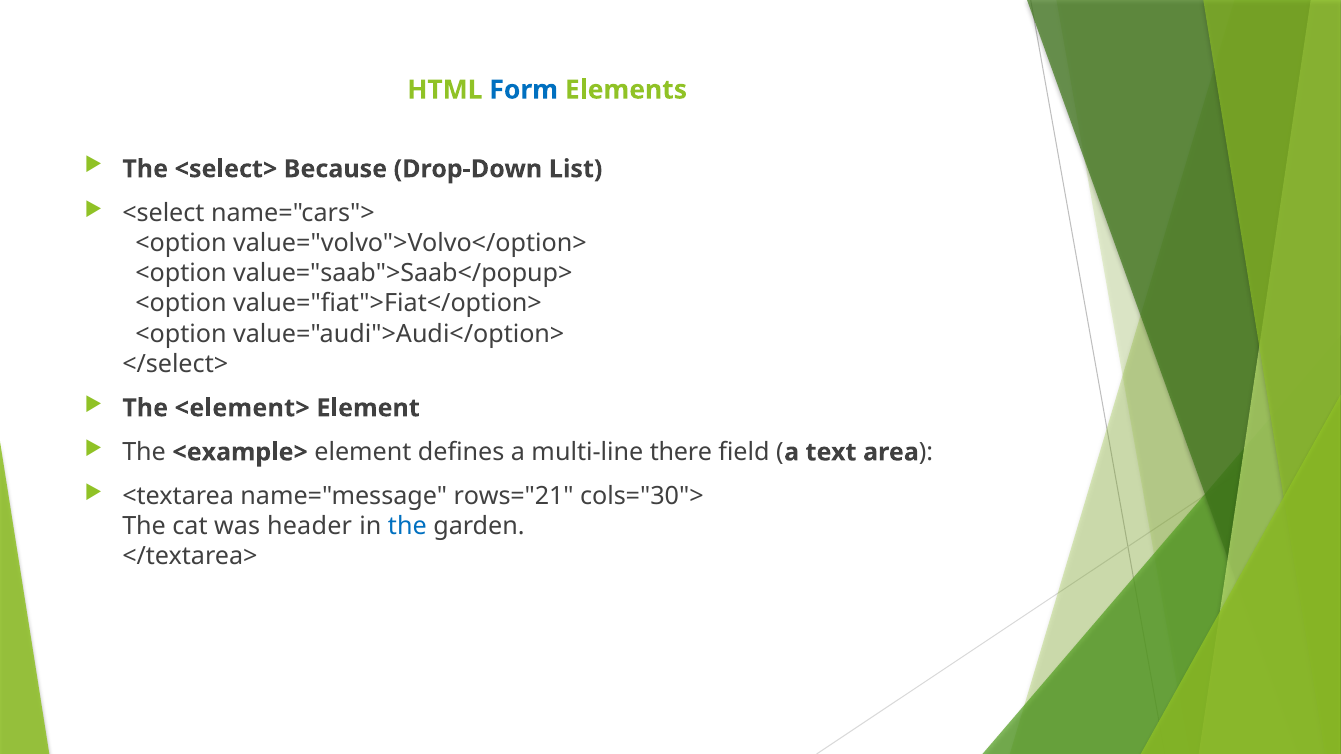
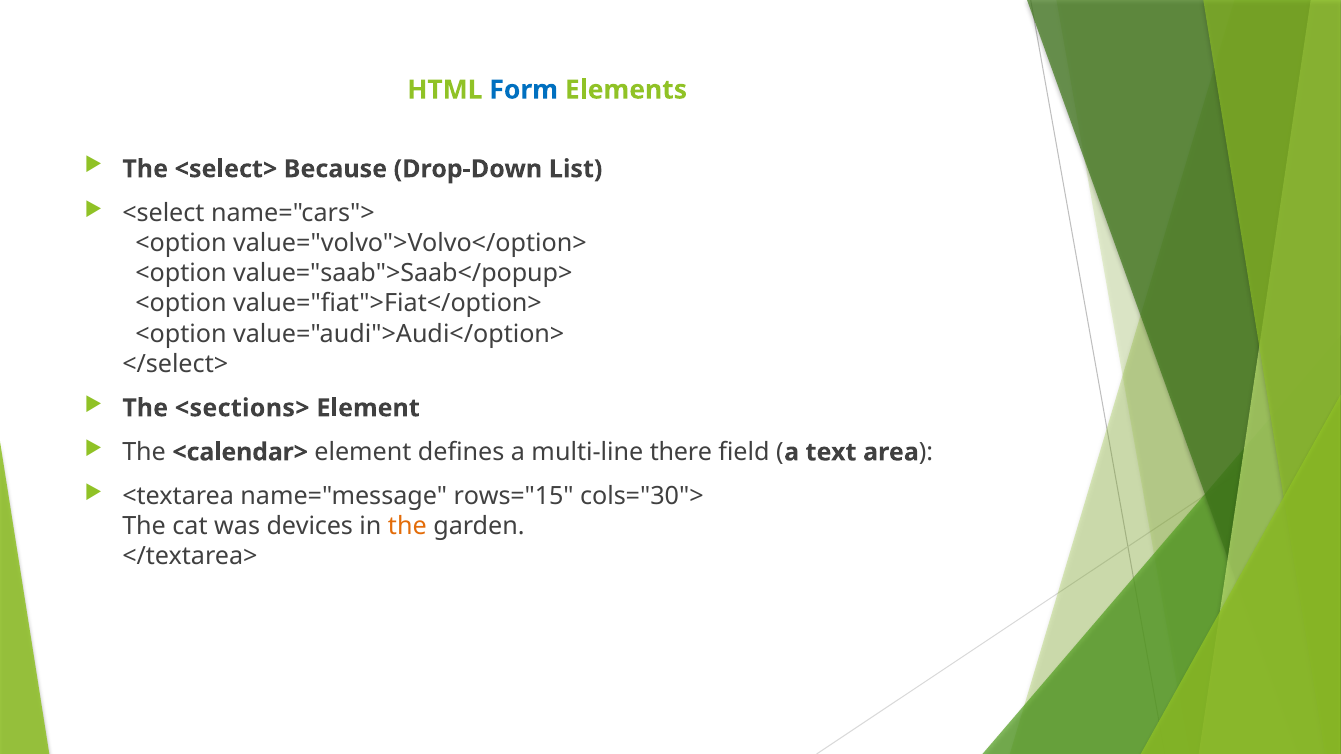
<element>: <element> -> <sections> (242, 408)
<example>: <example> -> <calendar> (240, 452)
rows="21: rows="21 -> rows="15 (514, 497)
header: header -> devices (310, 527)
the colour: blue -> orange (407, 527)
